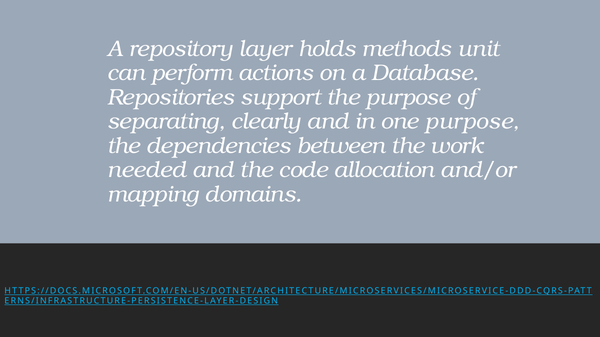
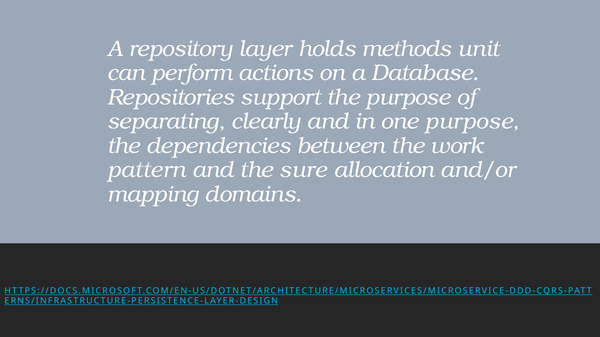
needed: needed -> pattern (147, 170)
code: code -> sure (303, 170)
